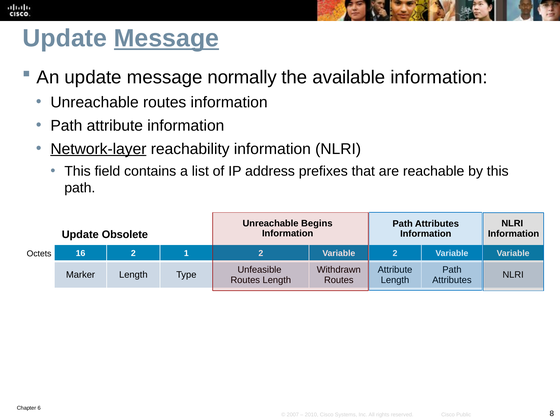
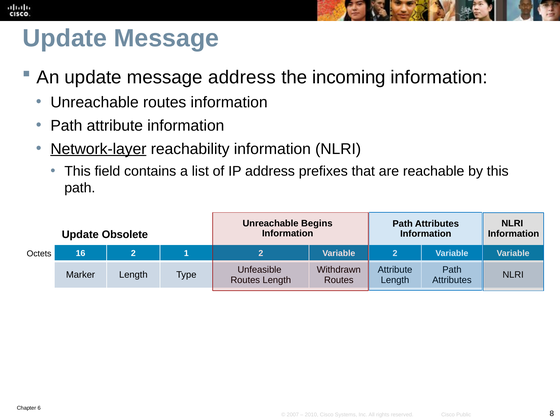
Message underline: present -> none (166, 38)
message normally: normally -> address (242, 77)
available: available -> incoming (349, 77)
